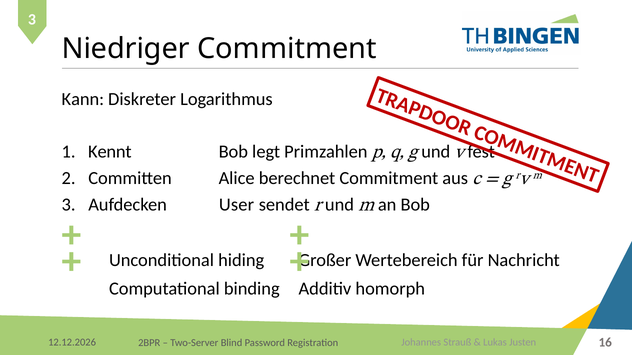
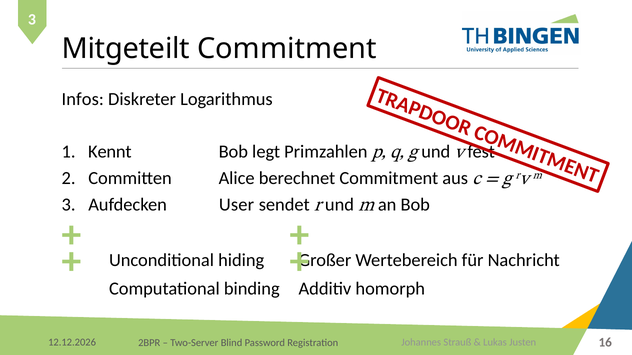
Niedriger: Niedriger -> Mitgeteilt (126, 49)
Kann: Kann -> Infos (83, 99)
